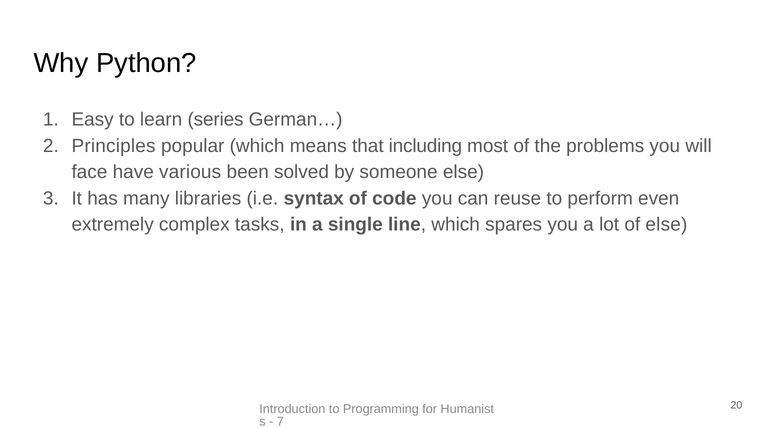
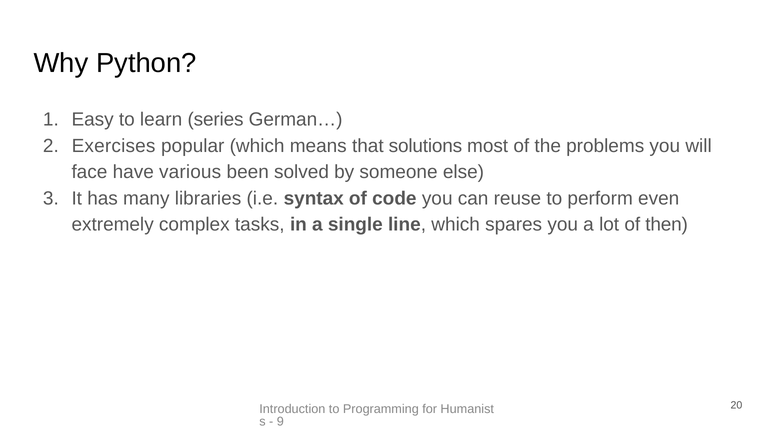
Principles: Principles -> Exercises (114, 146)
including: including -> solutions (425, 146)
of else: else -> then (667, 224)
7: 7 -> 9 (280, 421)
